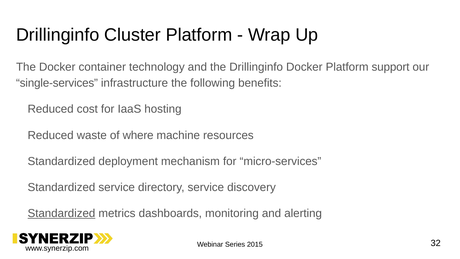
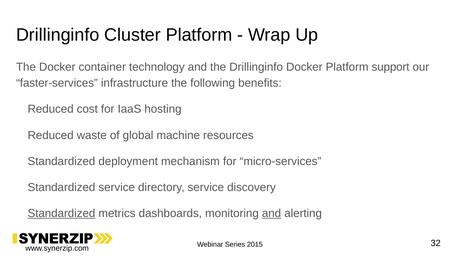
single-services: single-services -> faster-services (57, 83)
where: where -> global (138, 135)
and underline: none -> present (272, 213)
